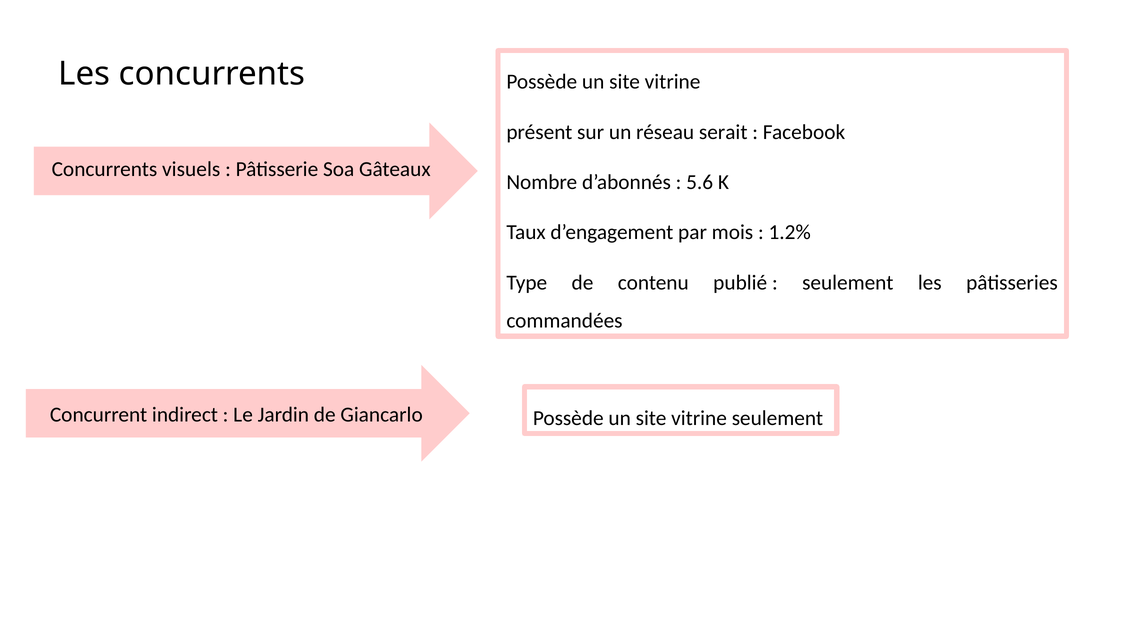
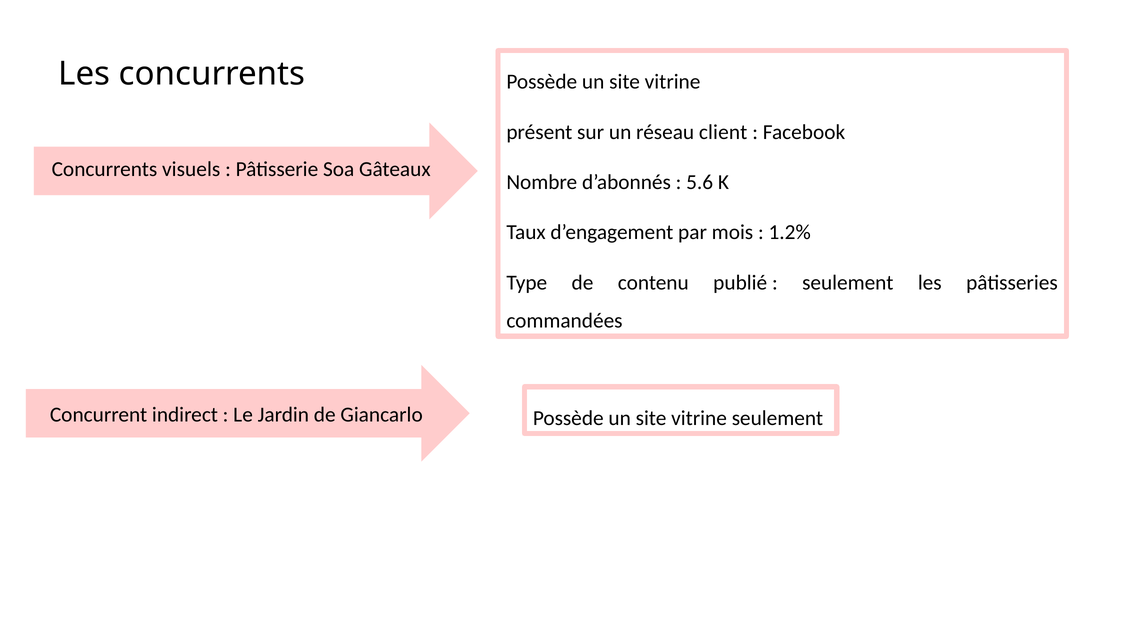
serait: serait -> client (723, 132)
